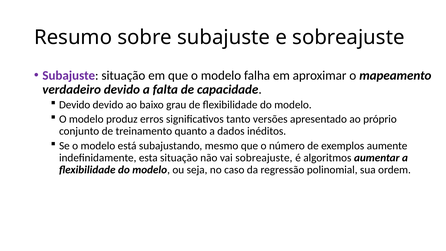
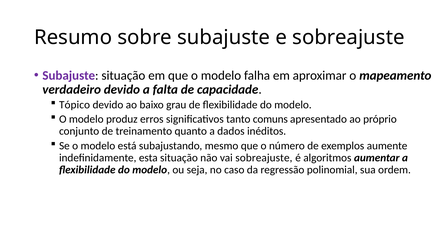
Devido: Devido -> Tópico (75, 105)
versões: versões -> comuns (270, 119)
